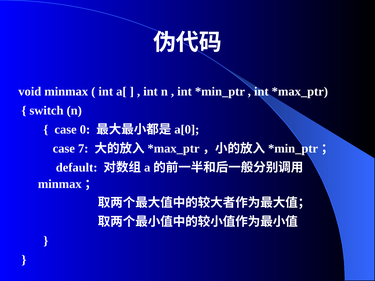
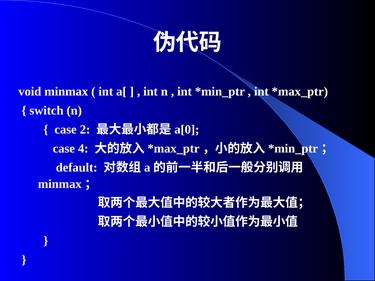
0: 0 -> 2 (85, 130)
7: 7 -> 4 (83, 149)
